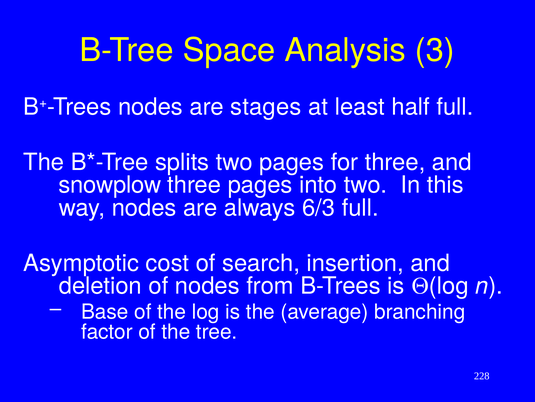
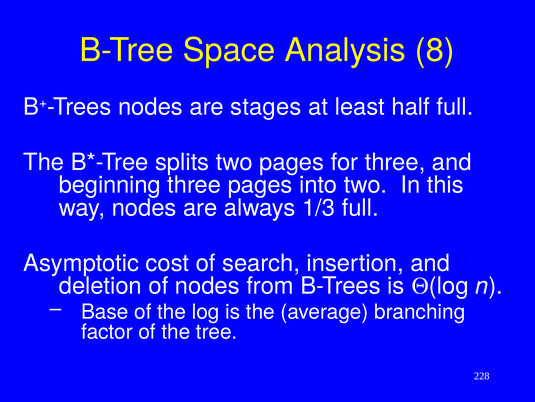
3: 3 -> 8 (435, 50)
snowplow: snowplow -> beginning (110, 185)
6/3: 6/3 -> 1/3 (319, 208)
